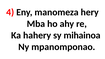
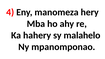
mihainoa: mihainoa -> malahelo (82, 35)
